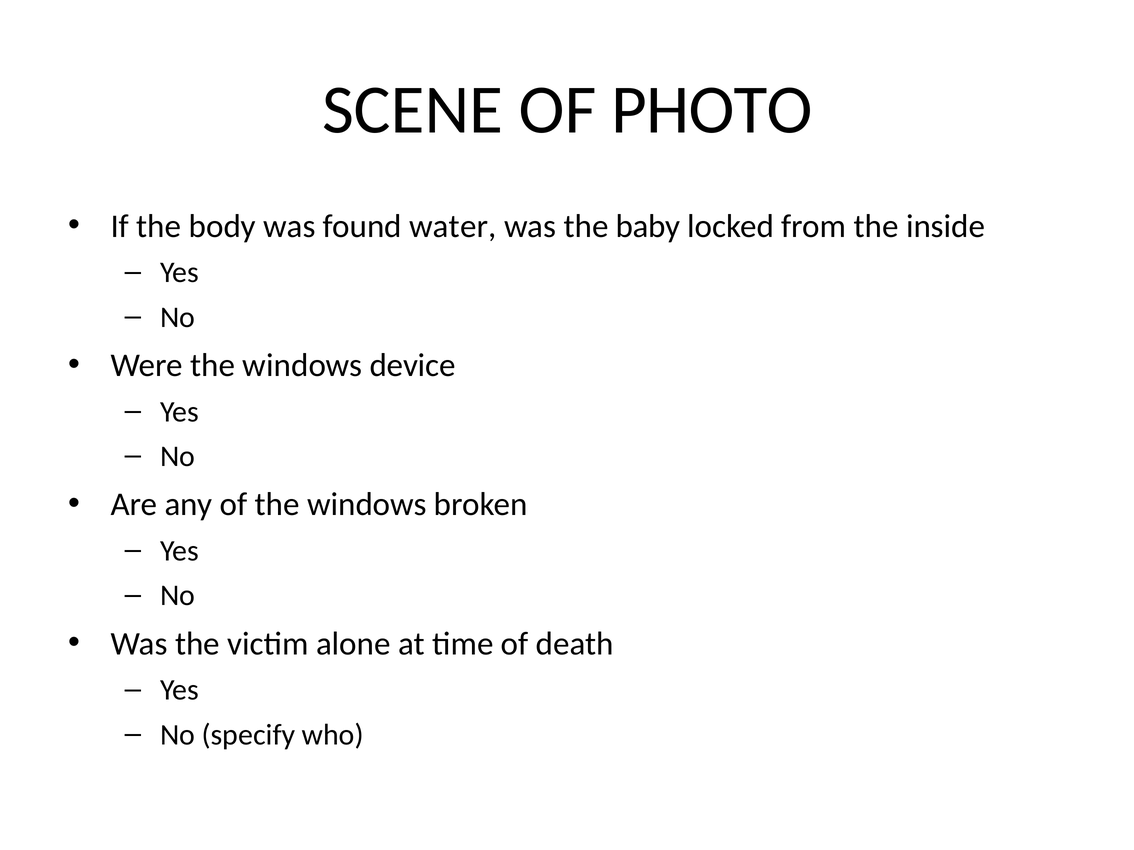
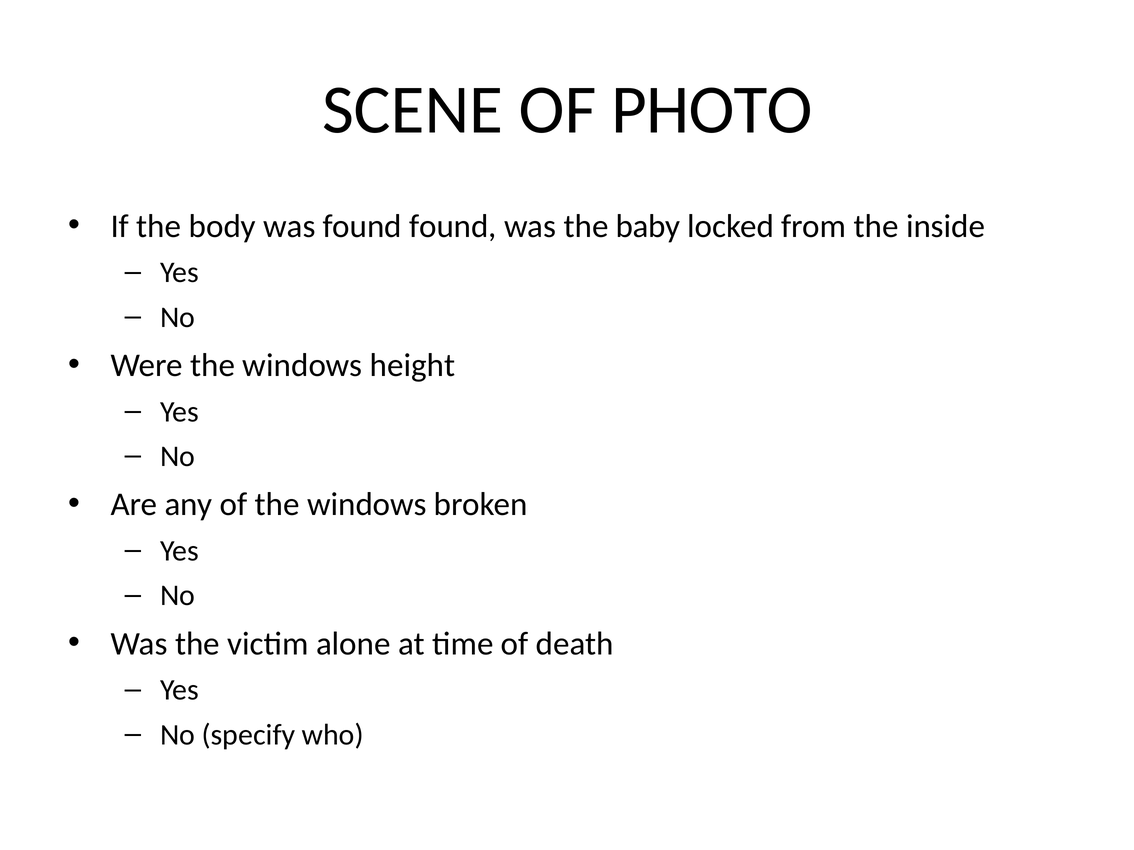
found water: water -> found (453, 226)
device: device -> height (412, 366)
